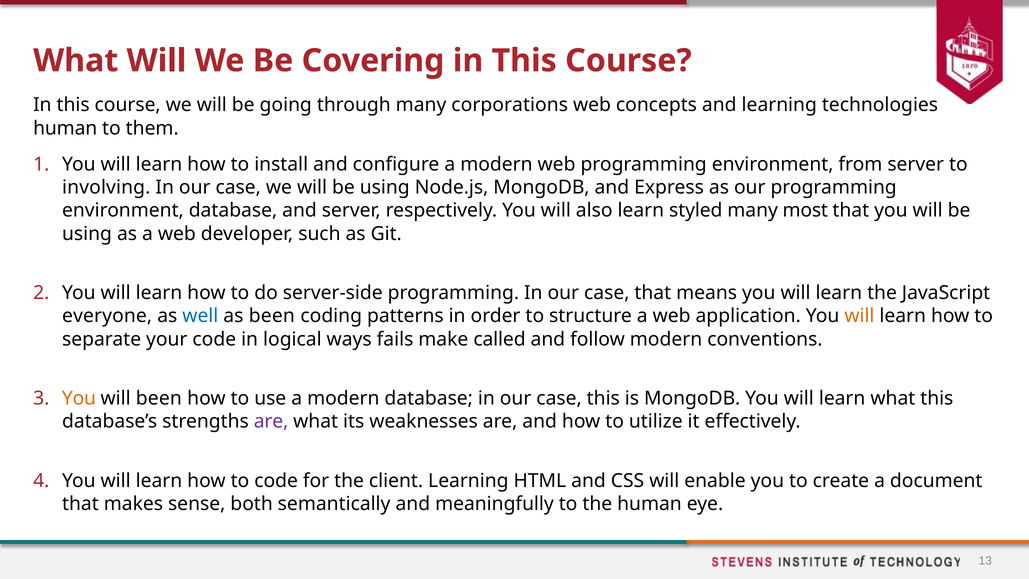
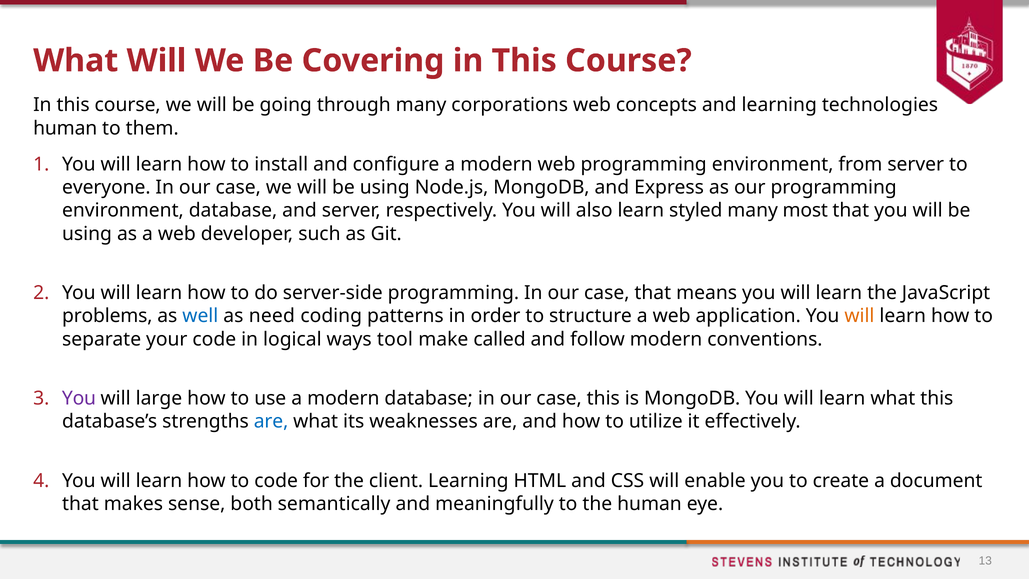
involving: involving -> everyone (106, 187)
everyone: everyone -> problems (107, 316)
as been: been -> need (272, 316)
fails: fails -> tool (395, 339)
You colour: orange -> purple (79, 398)
will been: been -> large (159, 398)
are colour: purple -> blue (271, 422)
